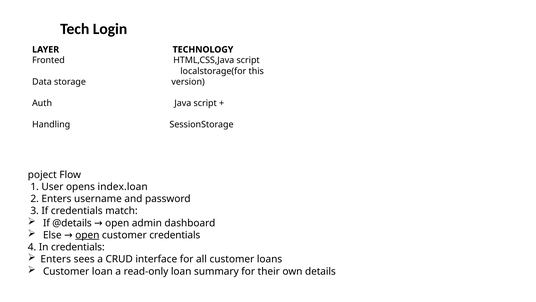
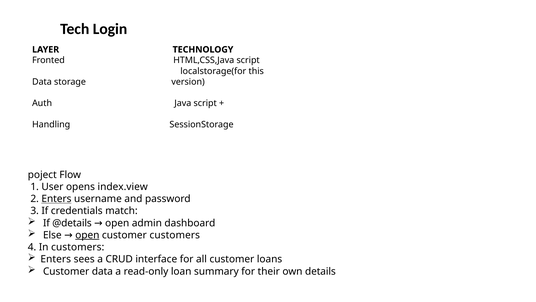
index.loan: index.loan -> index.view (123, 186)
Enters underline: none -> present (56, 199)
customer credentials: credentials -> customers (175, 235)
In credentials: credentials -> customers (78, 247)
Customer loan: loan -> data (102, 271)
